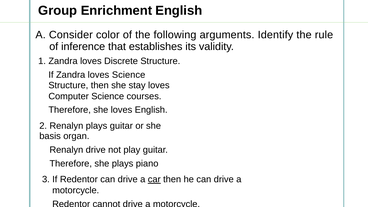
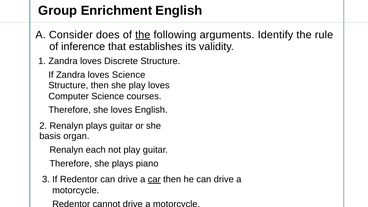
color: color -> does (108, 35)
the underline: none -> present (143, 35)
she stay: stay -> play (137, 85)
Renalyn drive: drive -> each (96, 150)
